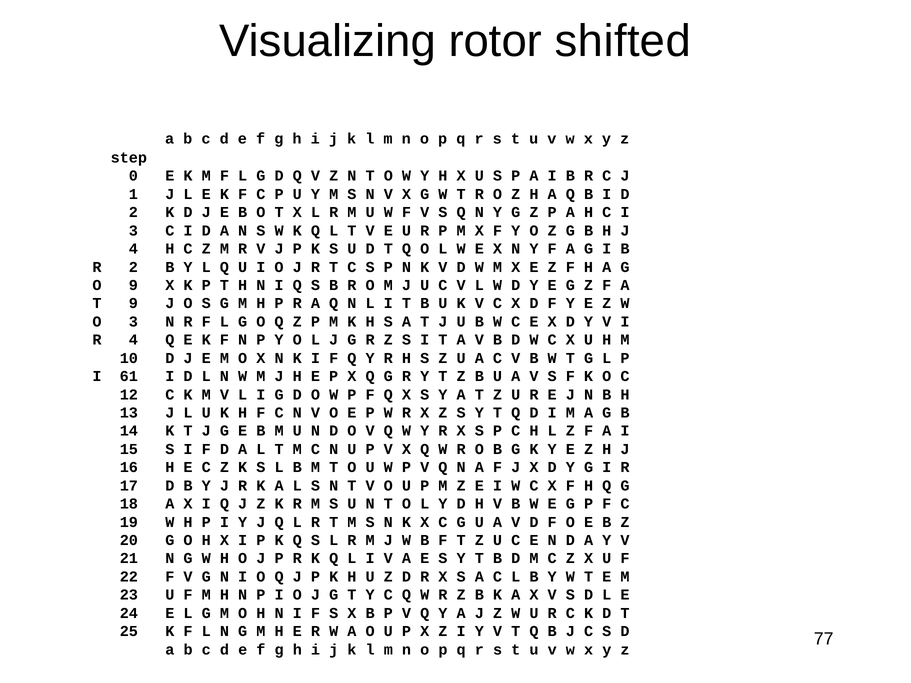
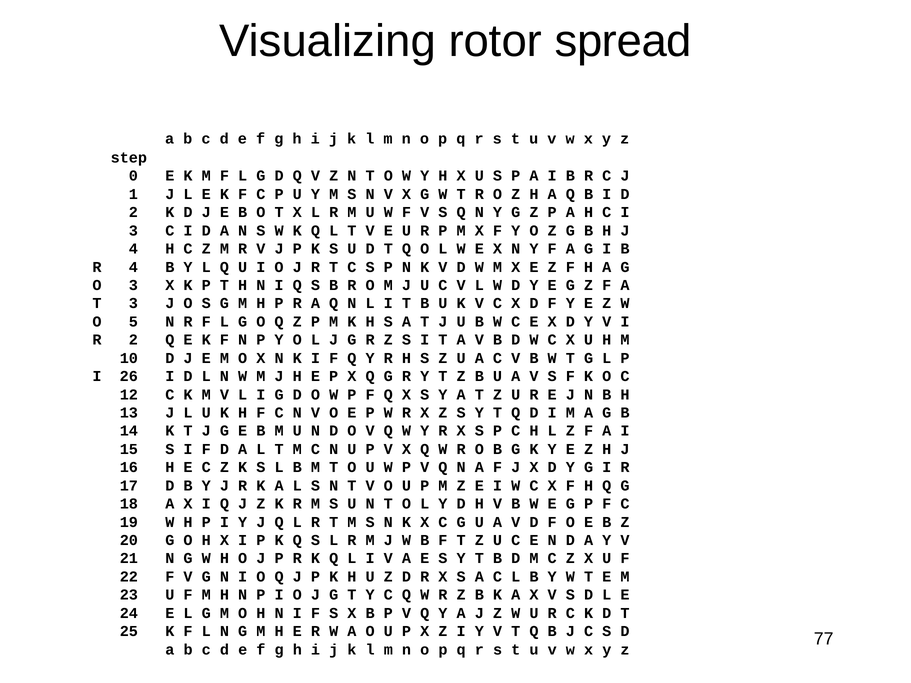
shifted: shifted -> spread (623, 41)
R 2: 2 -> 4 (133, 267)
O 9: 9 -> 3 (133, 285)
T 9: 9 -> 3 (133, 304)
O 3: 3 -> 5 (133, 322)
R 4: 4 -> 2 (133, 340)
61: 61 -> 26 (129, 376)
